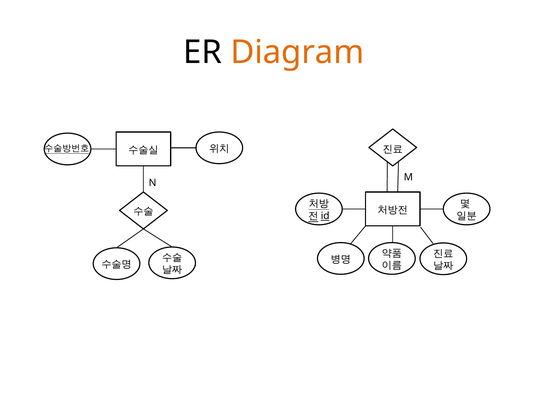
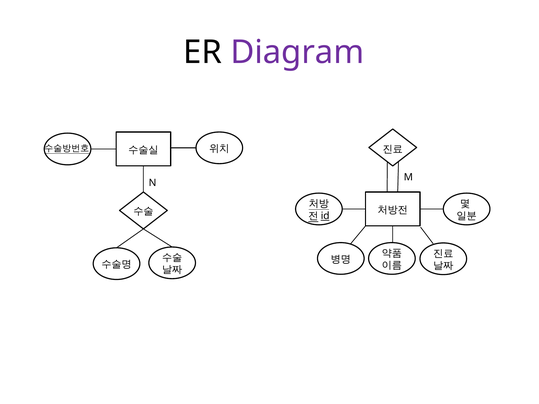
Diagram colour: orange -> purple (297, 52)
